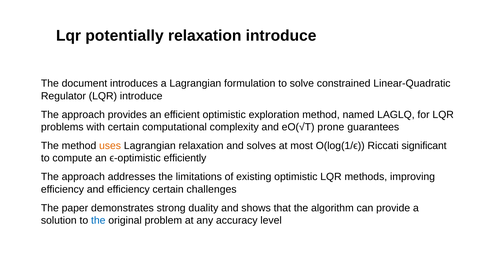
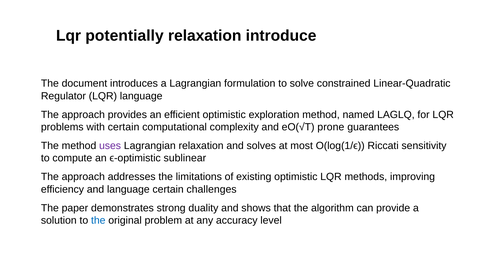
LQR introduce: introduce -> language (141, 96)
uses colour: orange -> purple (110, 145)
significant: significant -> sensitivity (424, 145)
efficiently: efficiently -> sublinear (185, 158)
and efficiency: efficiency -> language (128, 189)
